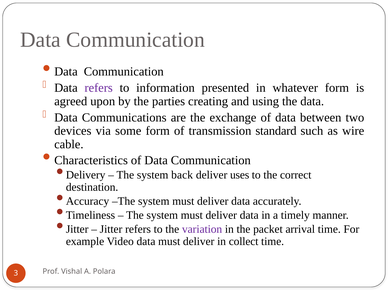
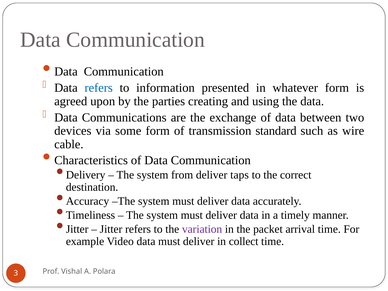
refers colour: purple -> blue (99, 88)
back: back -> from (182, 175)
uses: uses -> taps (240, 175)
